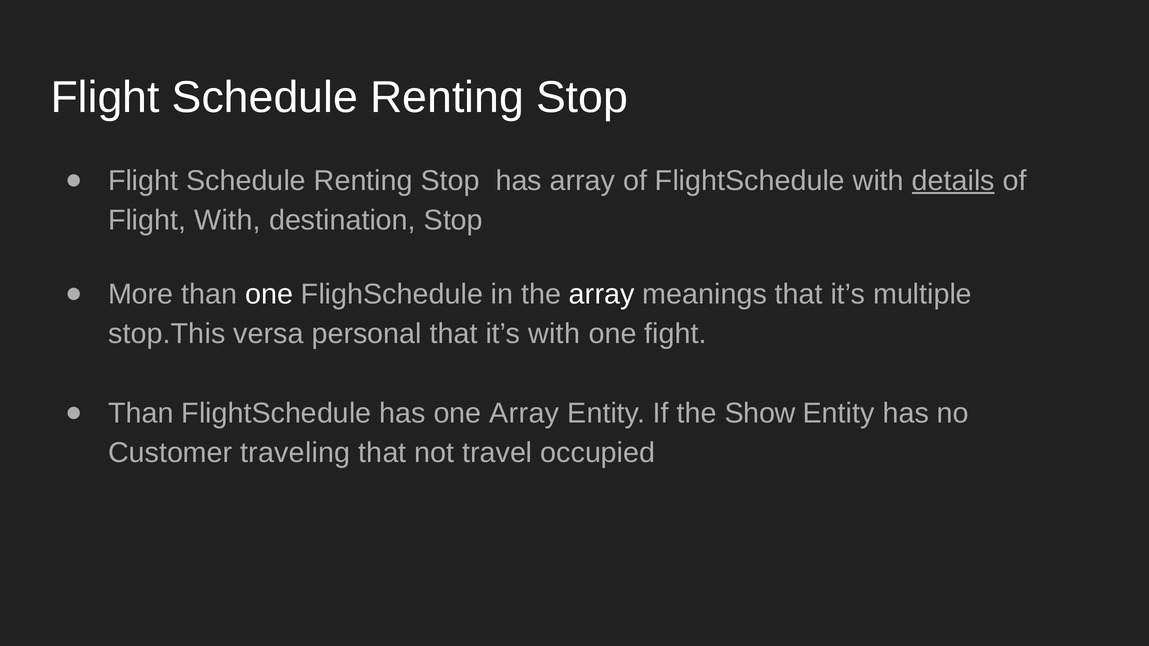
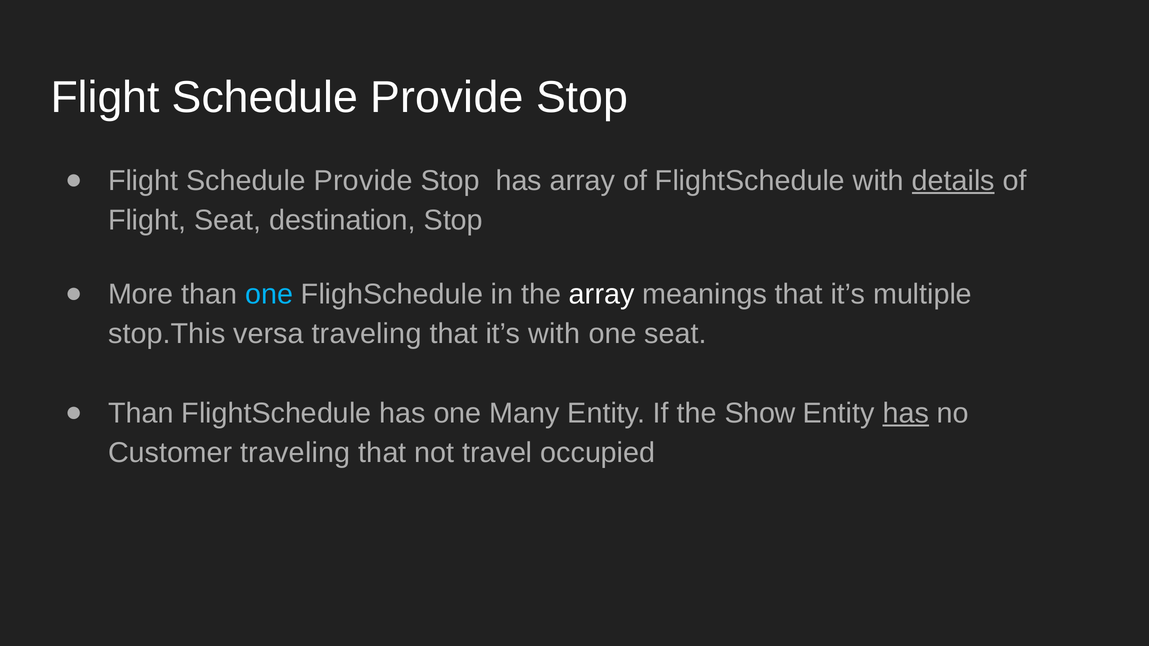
Renting: Renting -> Provide (447, 97)
Renting: Renting -> Provide (363, 181)
Flight With: With -> Seat (228, 220)
one colour: white -> light blue (269, 294)
versa personal: personal -> traveling (367, 334)
one fight: fight -> seat (676, 334)
one Array: Array -> Many (524, 413)
has underline: none -> present (906, 413)
